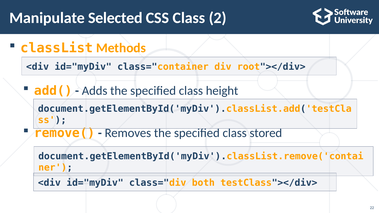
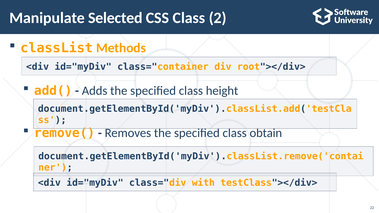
stored: stored -> obtain (266, 133)
both: both -> with (203, 183)
